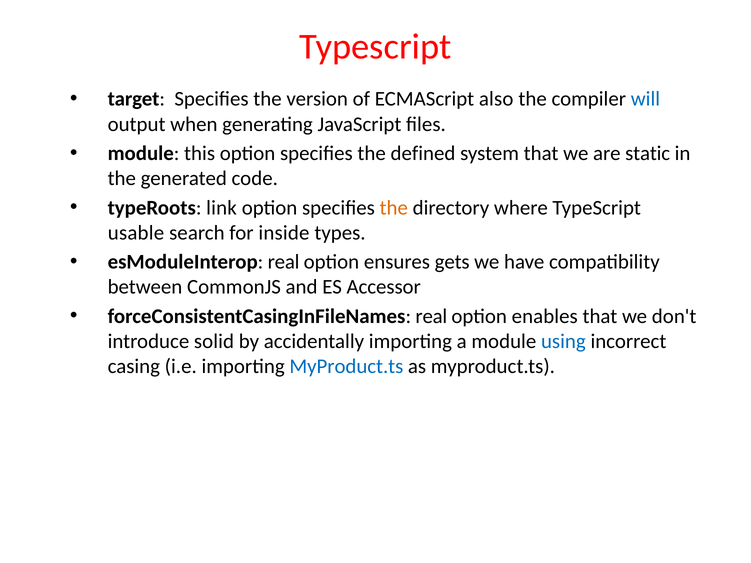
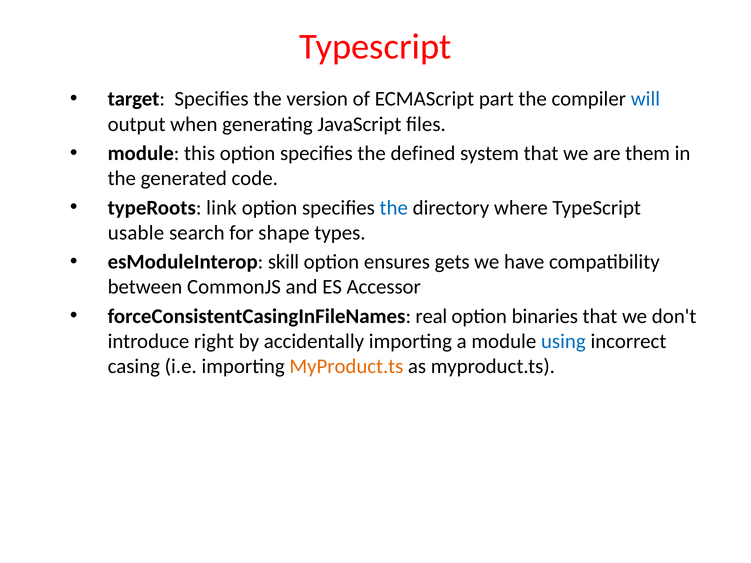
also: also -> part (496, 99)
static: static -> them (648, 153)
the colour: orange -> blue (394, 208)
inside: inside -> shape (284, 233)
esModuleInterop real: real -> skill (284, 262)
enables: enables -> binaries (545, 316)
solid: solid -> right (214, 341)
MyProduct.ts colour: blue -> orange (346, 367)
